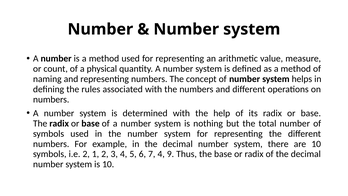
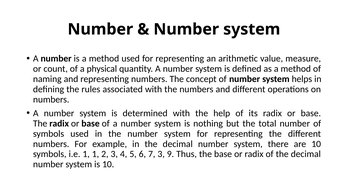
i.e 2: 2 -> 1 (86, 154)
7 4: 4 -> 3 (161, 154)
